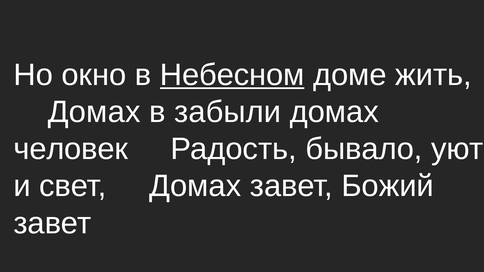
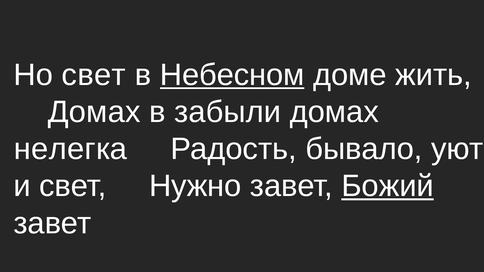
Но окно: окно -> свет (94, 75)
человек: человек -> нелегка (70, 149)
свет Домах: Домах -> Нужно (195, 186)
Божий underline: none -> present (388, 186)
